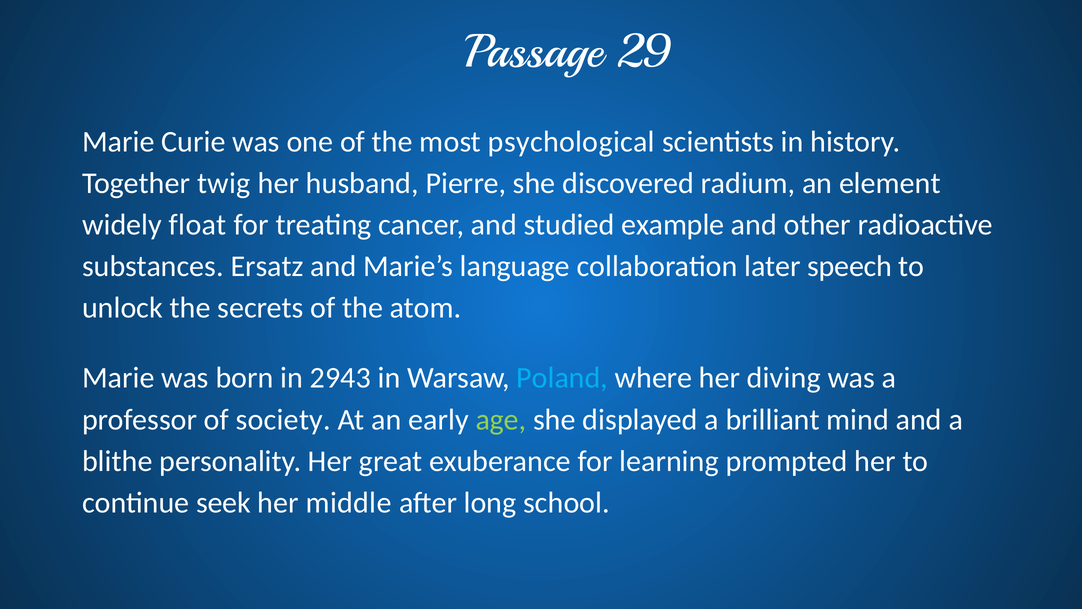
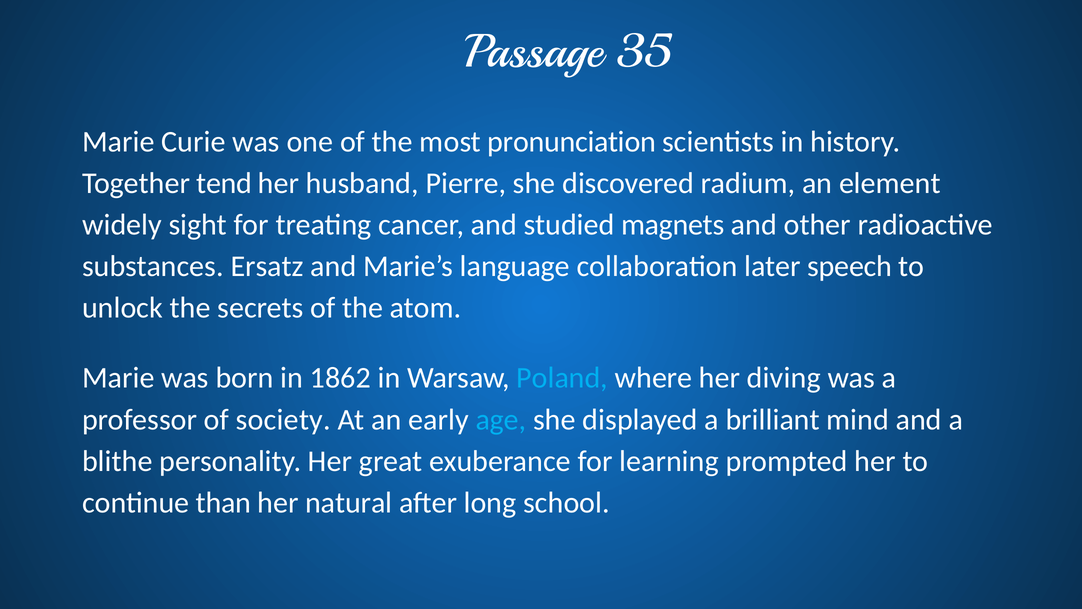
29: 29 -> 35 (644, 52)
psychological: psychological -> pronunciation (572, 142)
twig: twig -> tend (224, 183)
float: float -> sight (198, 225)
example: example -> magnets (673, 225)
2943: 2943 -> 1862 (340, 378)
age colour: light green -> light blue (501, 419)
seek: seek -> than (223, 502)
middle: middle -> natural (349, 502)
